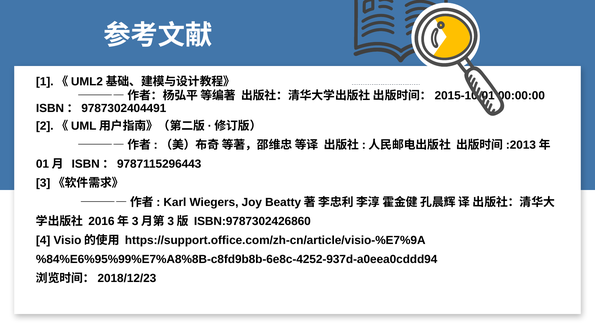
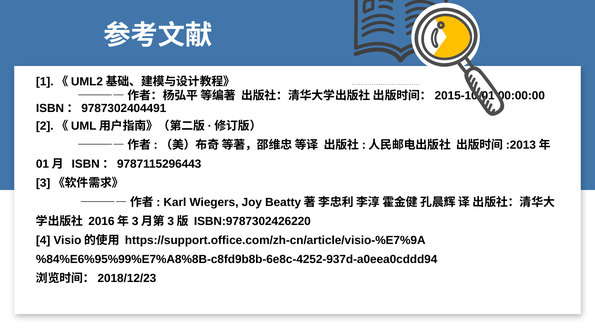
ISBN:9787302426860: ISBN:9787302426860 -> ISBN:9787302426220 (252, 222)
